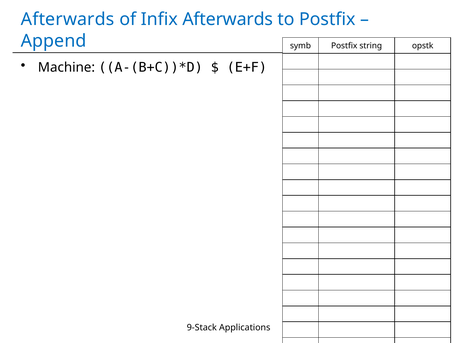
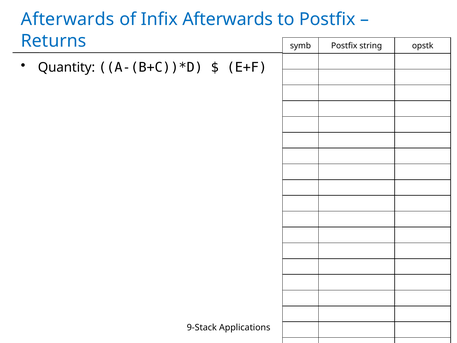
Append: Append -> Returns (54, 41)
Machine: Machine -> Quantity (66, 67)
